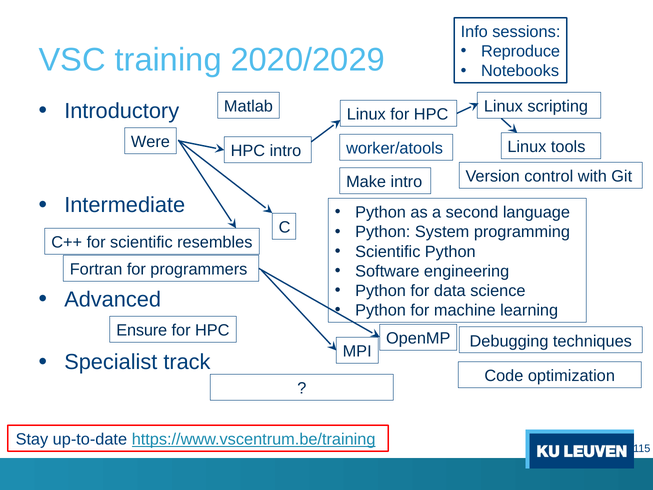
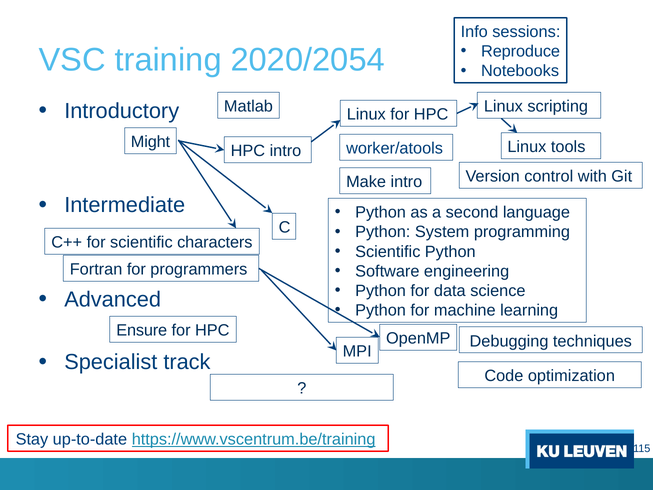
2020/2029: 2020/2029 -> 2020/2054 (308, 60)
Were: Were -> Might (150, 142)
resembles: resembles -> characters (215, 242)
